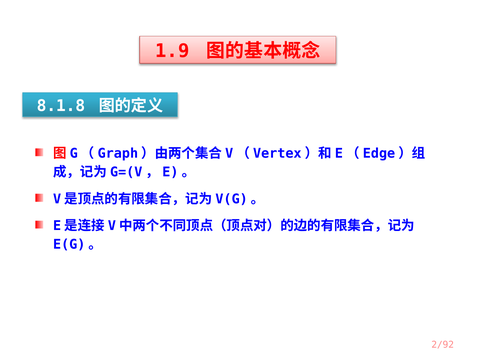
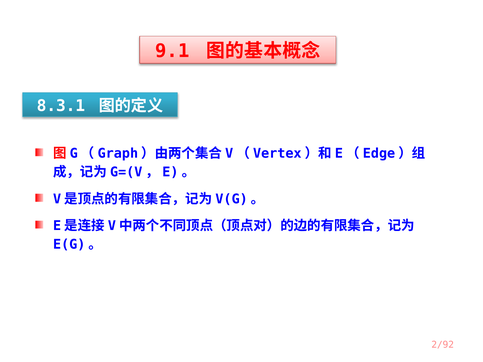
1.9: 1.9 -> 9.1 (172, 51)
8.1.8: 8.1.8 -> 8.3.1 (61, 106)
